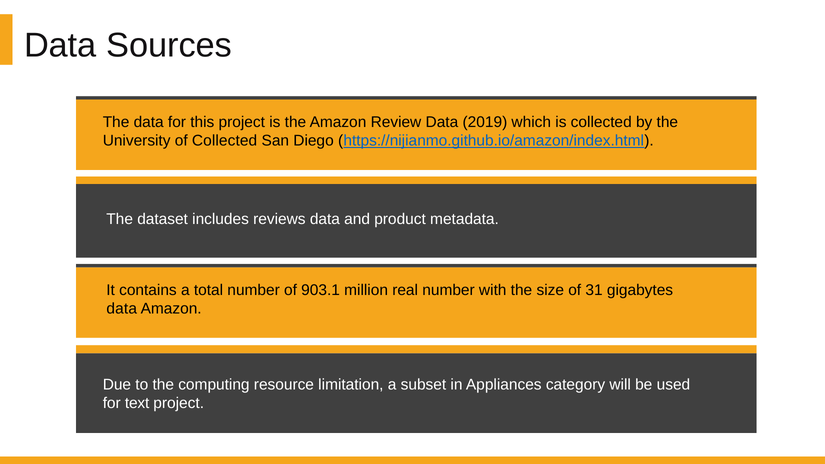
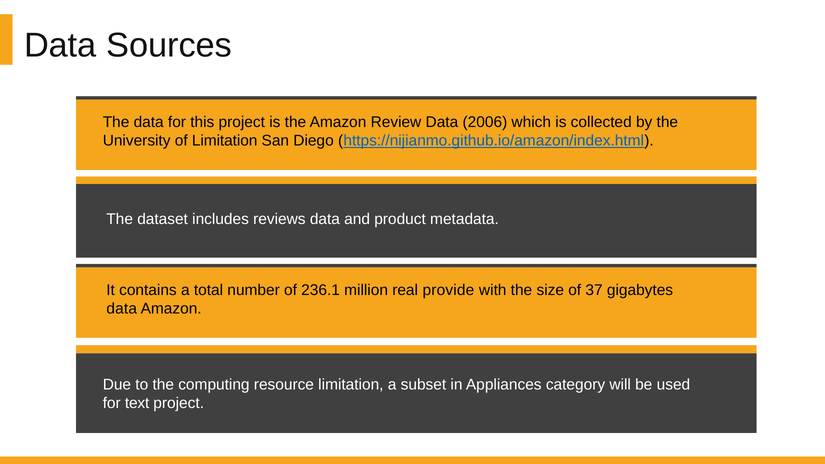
2019: 2019 -> 2006 (485, 122)
of Collected: Collected -> Limitation (225, 141)
903.1: 903.1 -> 236.1 (321, 290)
real number: number -> provide (448, 290)
31: 31 -> 37 (594, 290)
